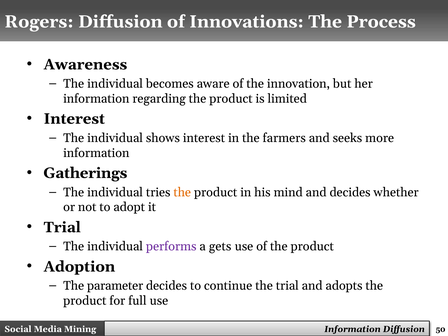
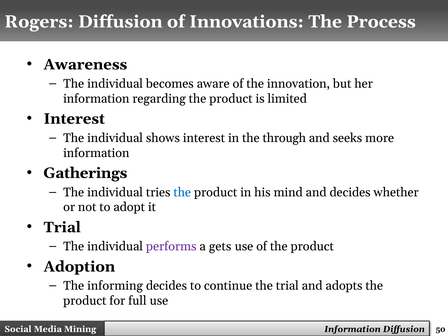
farmers: farmers -> through (284, 138)
the colour: orange -> blue (182, 192)
parameter: parameter -> informing (115, 286)
